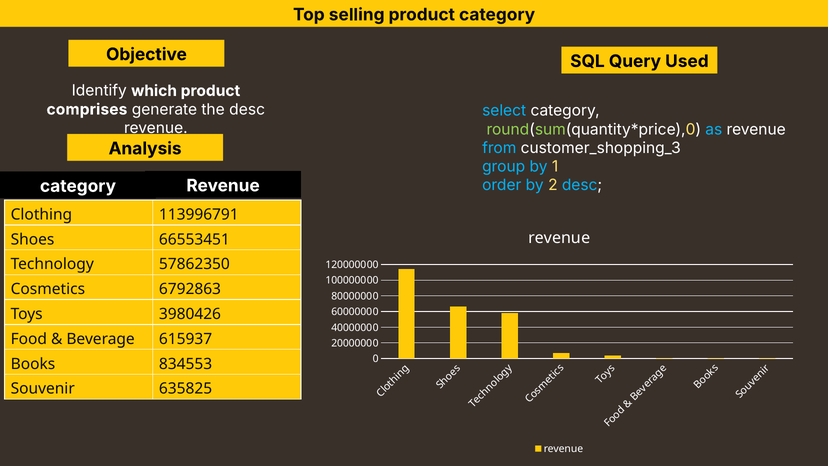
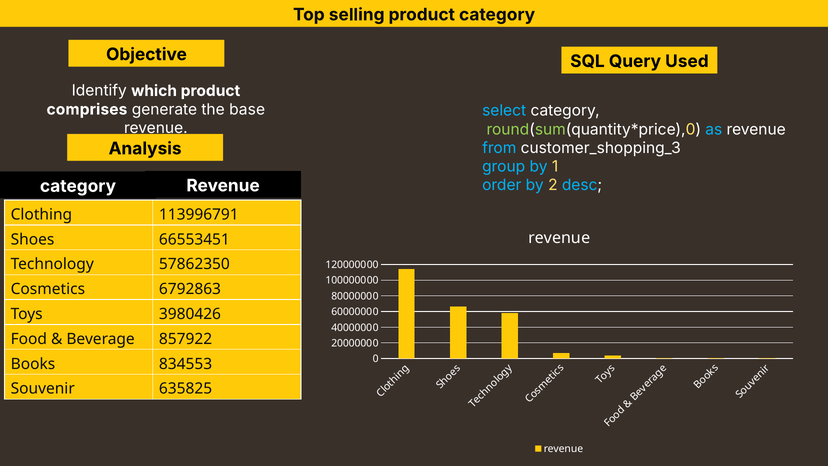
the desc: desc -> base (247, 109)
615937: 615937 -> 857922 (186, 339)
